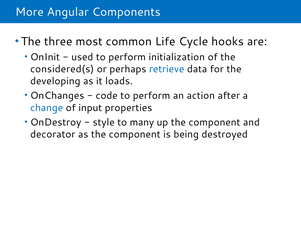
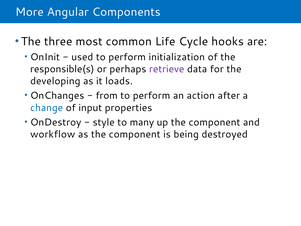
considered(s: considered(s -> responsible(s (62, 69)
retrieve colour: blue -> purple (167, 69)
code: code -> from (107, 96)
decorator: decorator -> workflow (53, 134)
